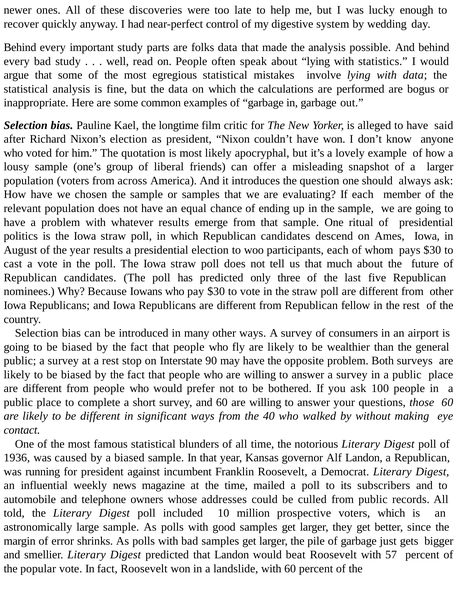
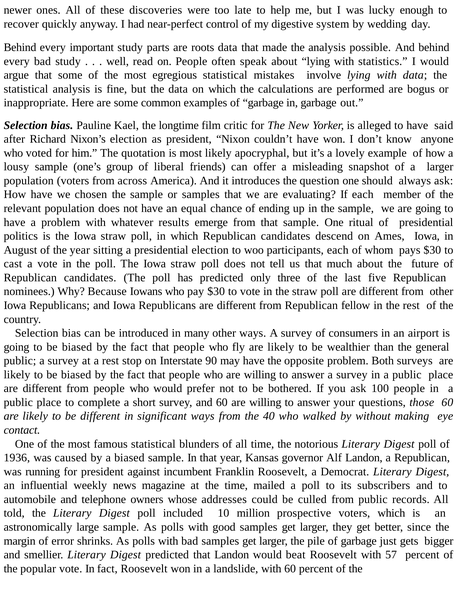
folks: folks -> roots (203, 47)
year results: results -> sitting (108, 250)
